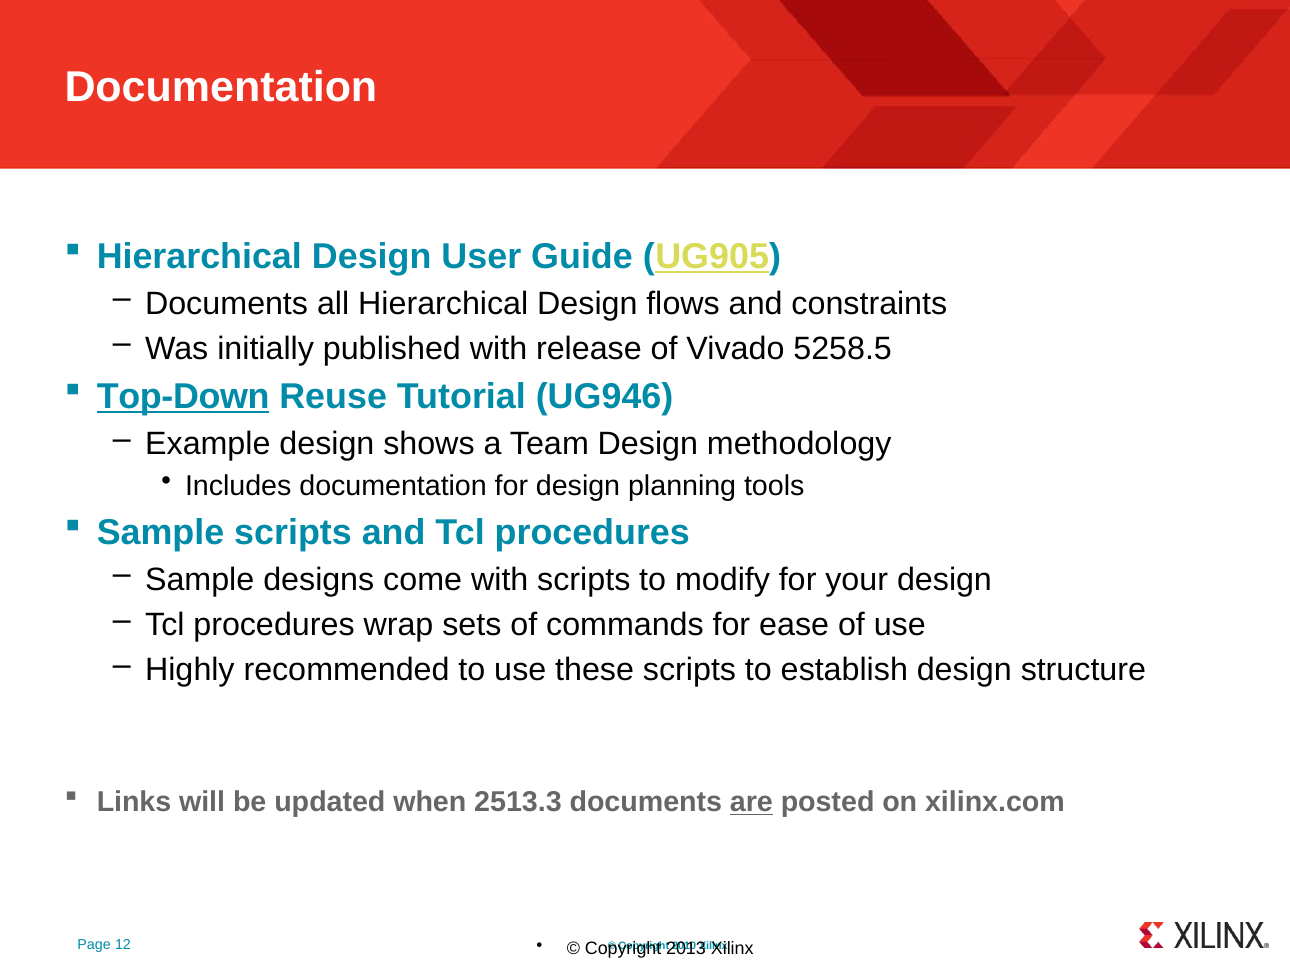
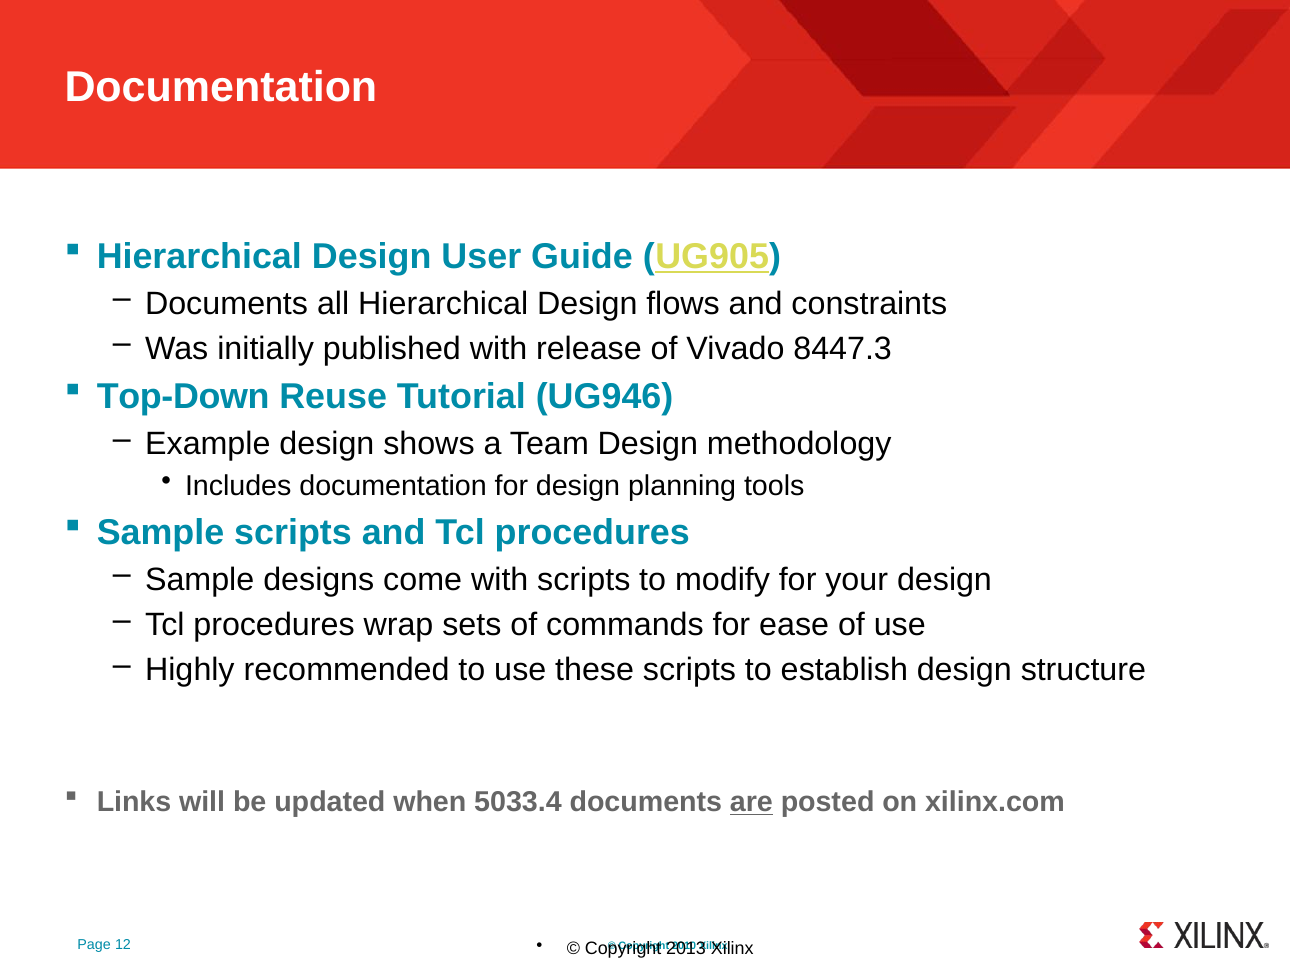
5258.5: 5258.5 -> 8447.3 (843, 348)
Top-Down underline: present -> none (183, 397)
2513.3: 2513.3 -> 5033.4 (518, 802)
